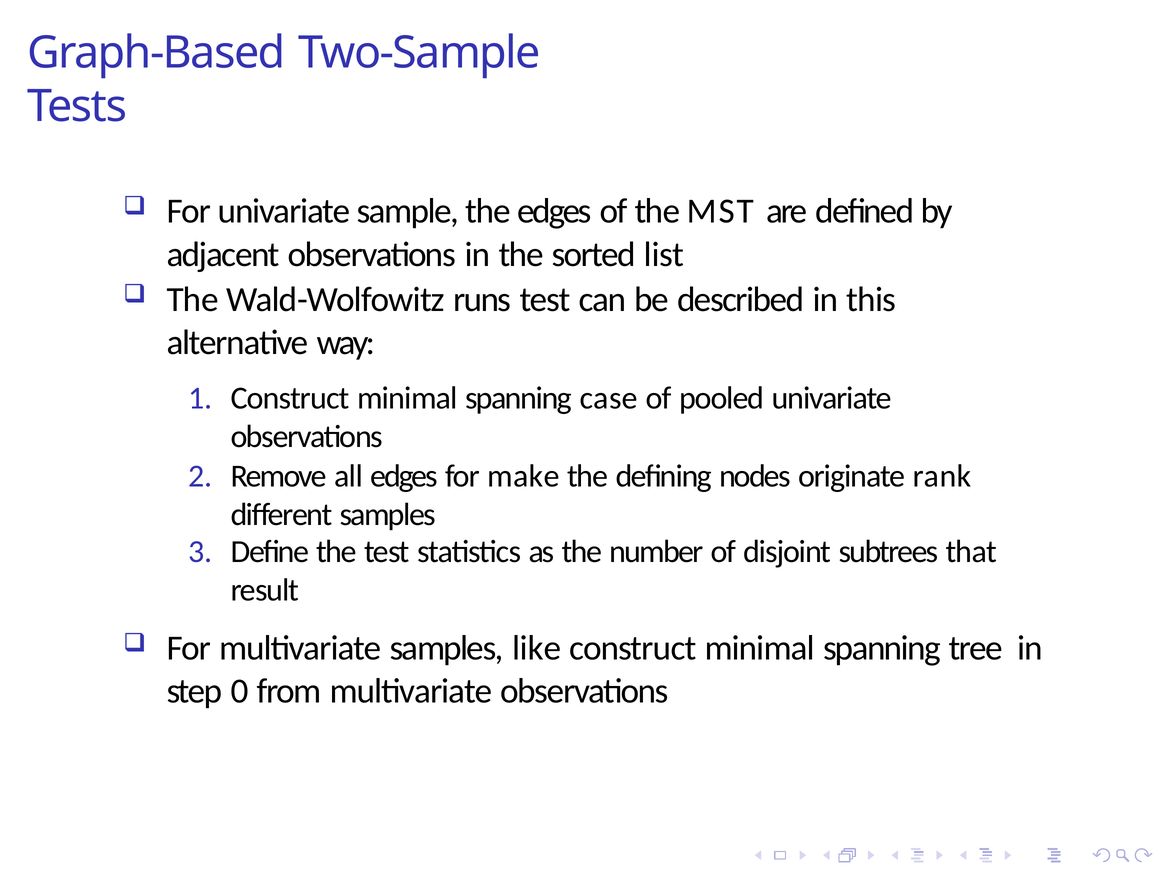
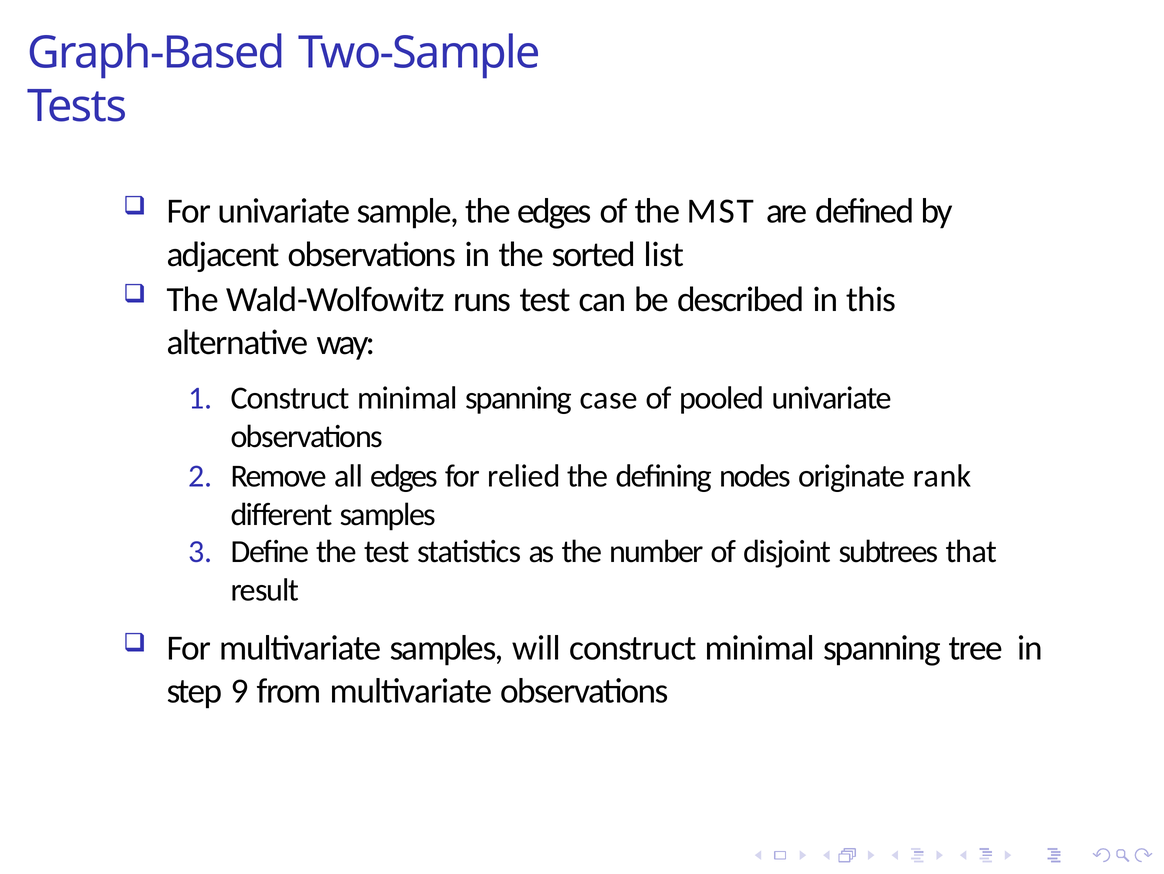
make: make -> relied (524, 476)
like: like -> will (537, 648)
0: 0 -> 9 (240, 691)
